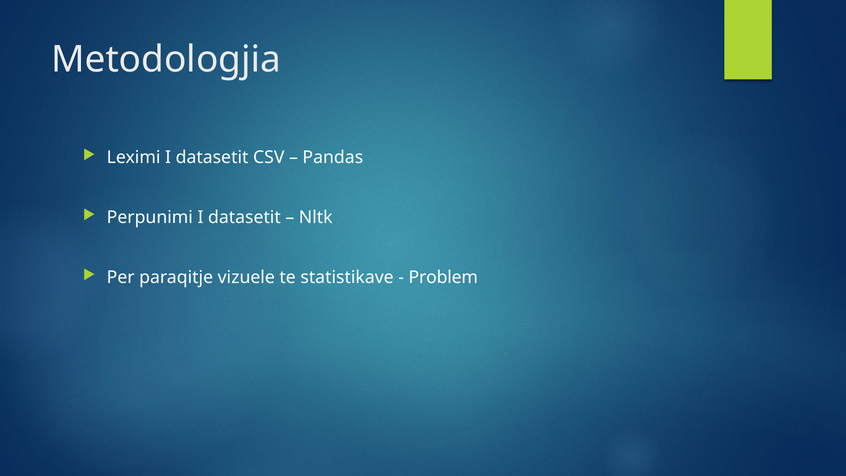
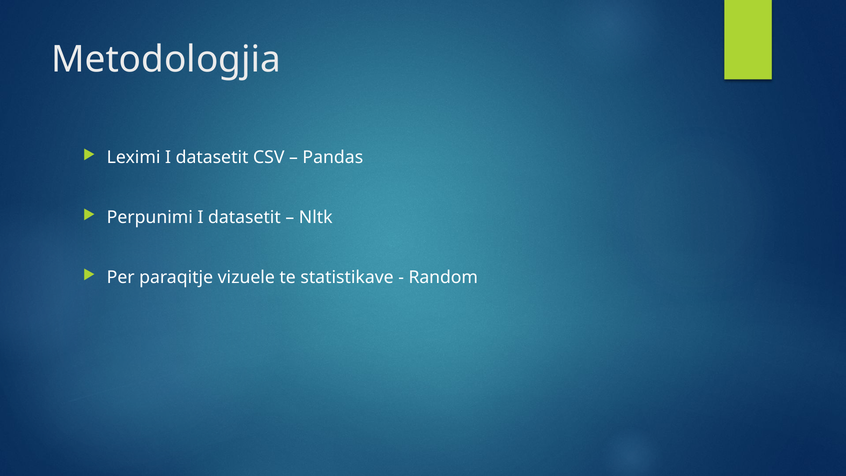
Problem: Problem -> Random (443, 277)
